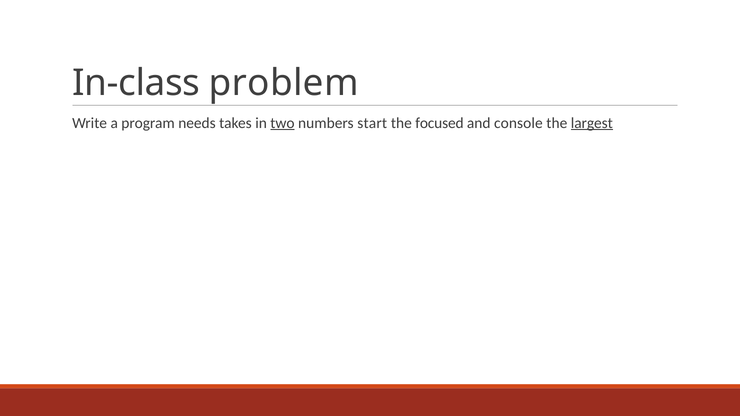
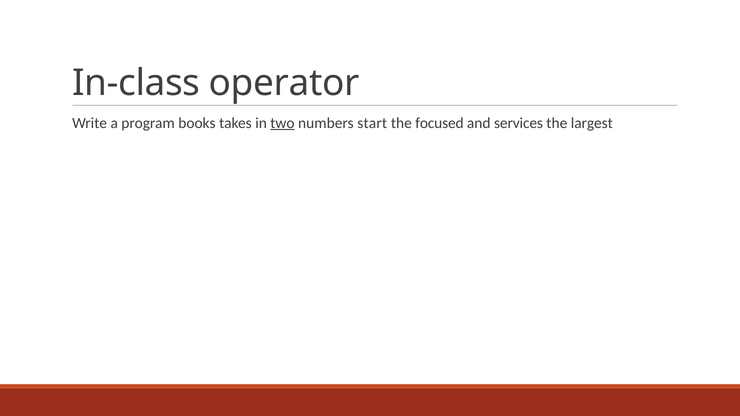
problem: problem -> operator (284, 83)
needs: needs -> books (197, 123)
console: console -> services (519, 123)
largest underline: present -> none (592, 123)
